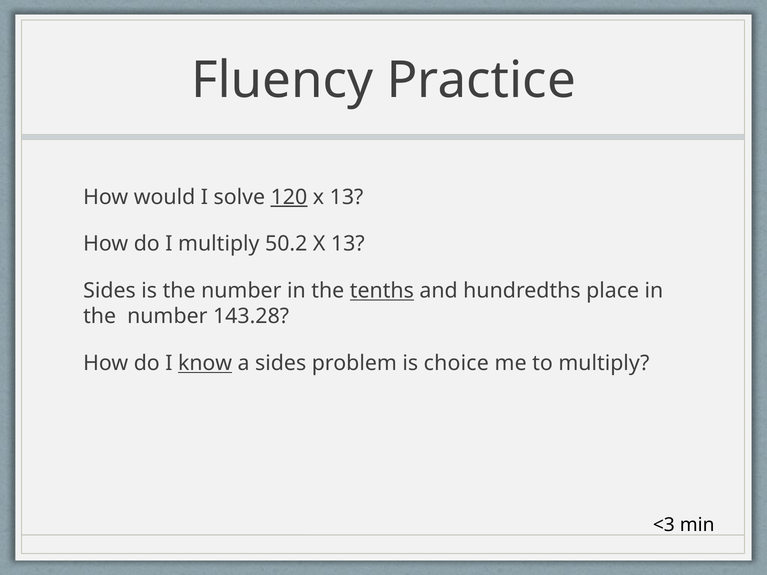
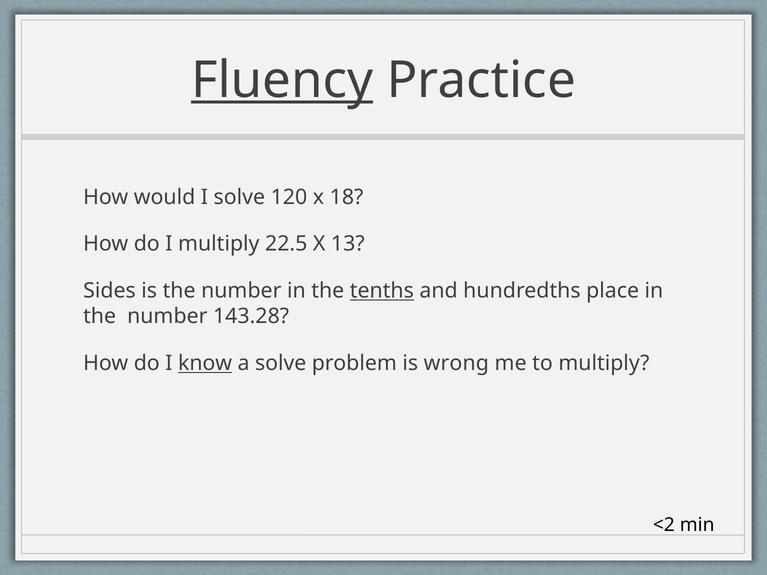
Fluency underline: none -> present (282, 80)
120 underline: present -> none (289, 197)
13: 13 -> 18 (347, 197)
50.2: 50.2 -> 22.5 (286, 244)
a sides: sides -> solve (281, 364)
choice: choice -> wrong (456, 364)
<3: <3 -> <2 (664, 525)
